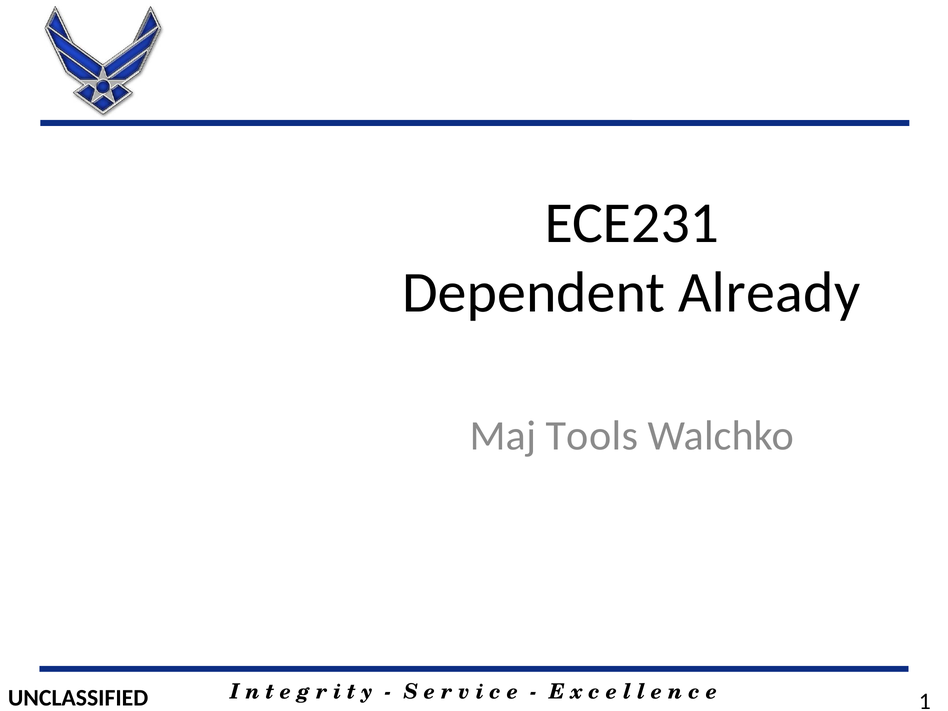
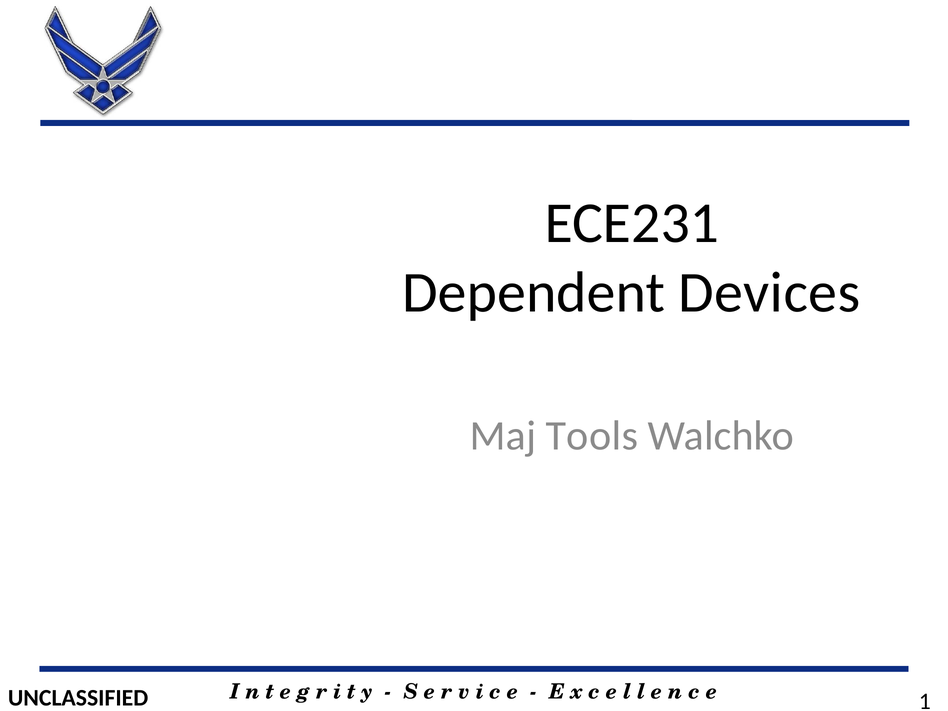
Already: Already -> Devices (769, 293)
